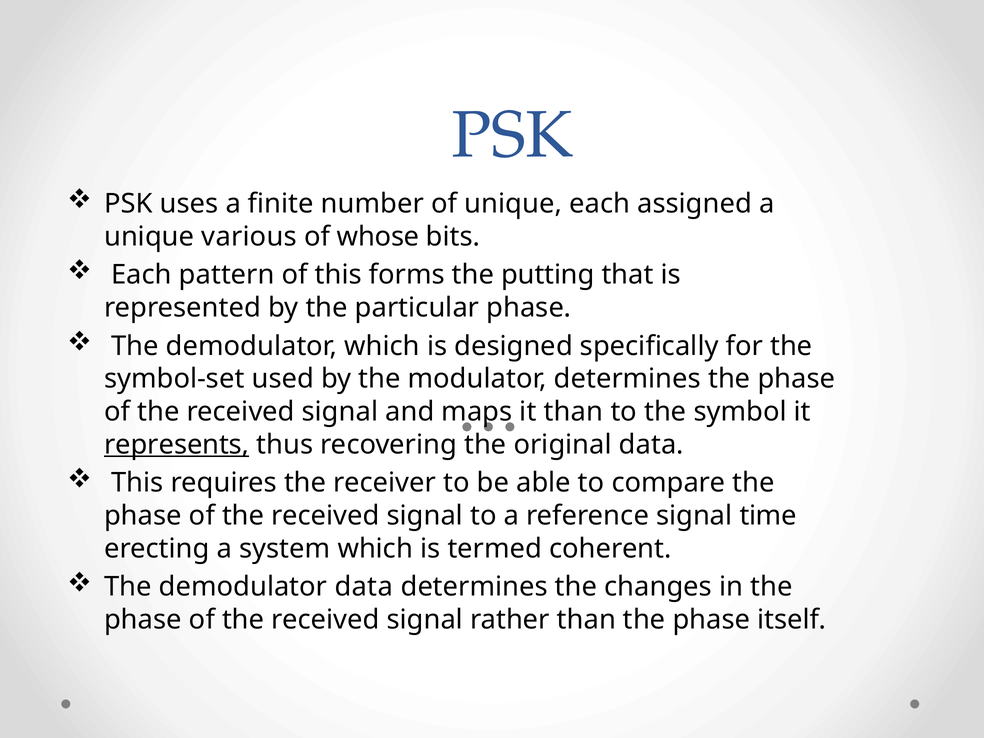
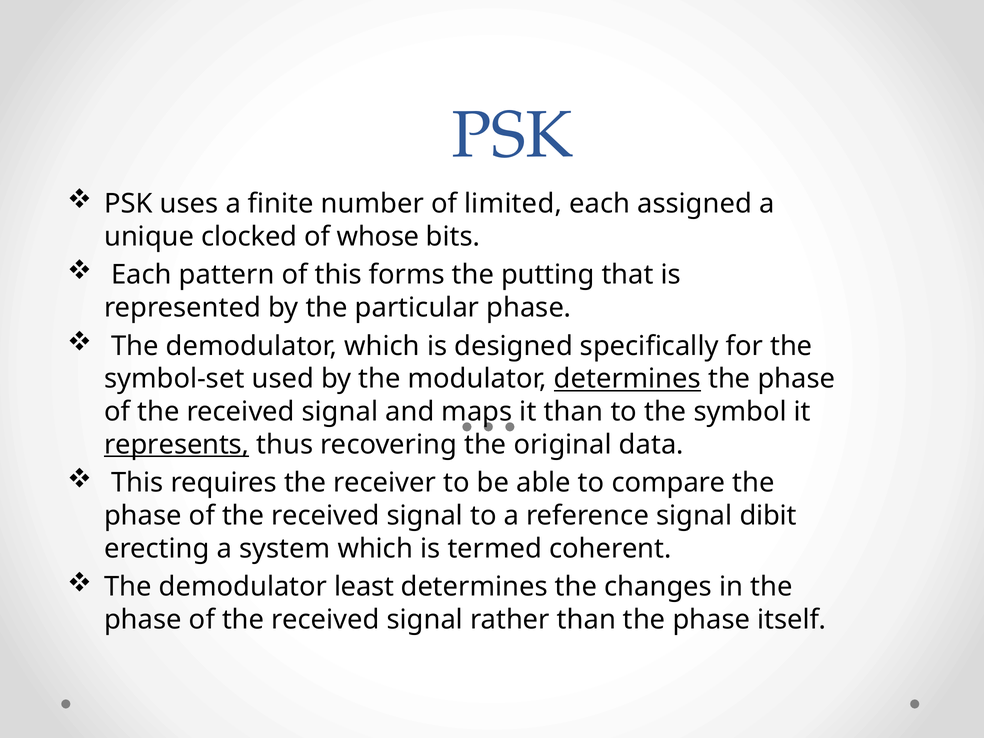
of unique: unique -> limited (513, 204)
various: various -> clocked (249, 237)
determines underline: none -> present (627, 379)
time: time -> dibit (768, 516)
demodulator data: data -> least (364, 587)
